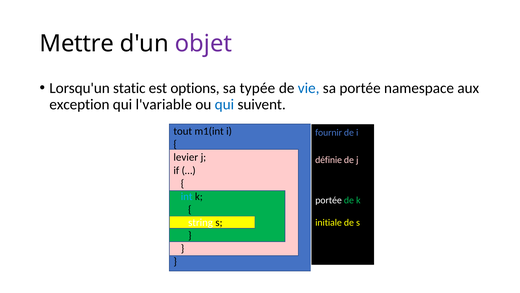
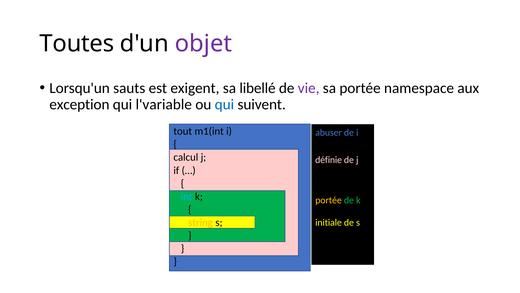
Mettre: Mettre -> Toutes (77, 44)
static: static -> sauts (129, 88)
options: options -> exigent (195, 88)
typée: typée -> libellé (258, 88)
vie colour: blue -> purple (309, 88)
fournir: fournir -> abuser (329, 132)
levier: levier -> calcul (186, 157)
portée colour: white -> yellow (329, 200)
string colour: white -> yellow (201, 222)
